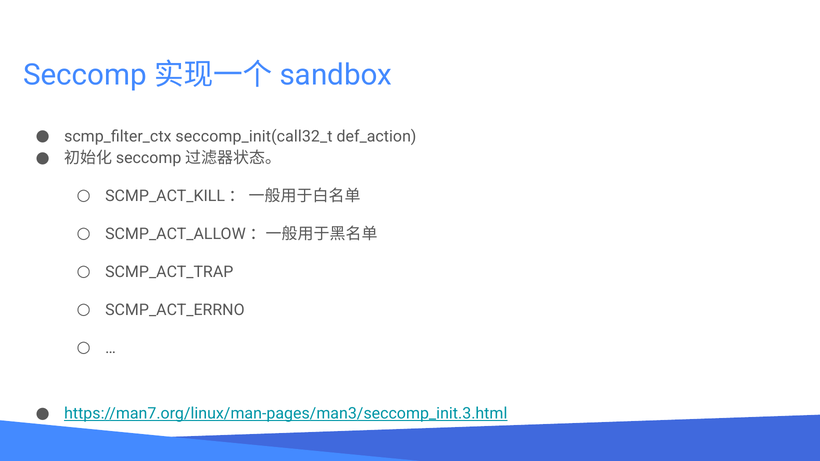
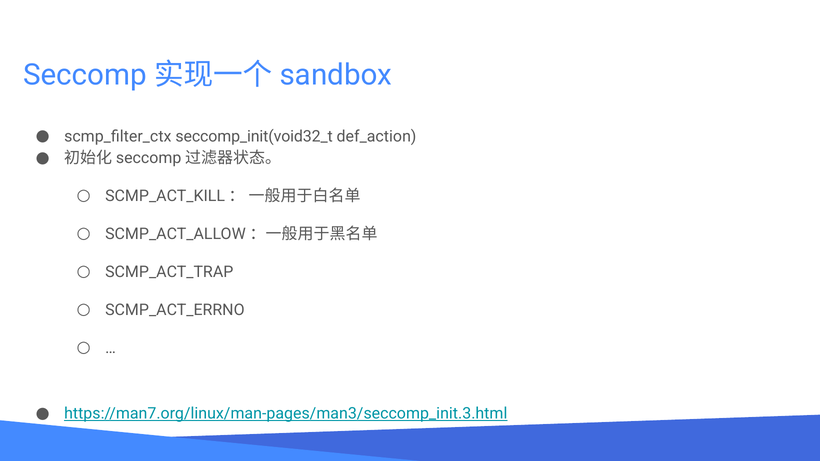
seccomp_init(call32_t: seccomp_init(call32_t -> seccomp_init(void32_t (254, 136)
